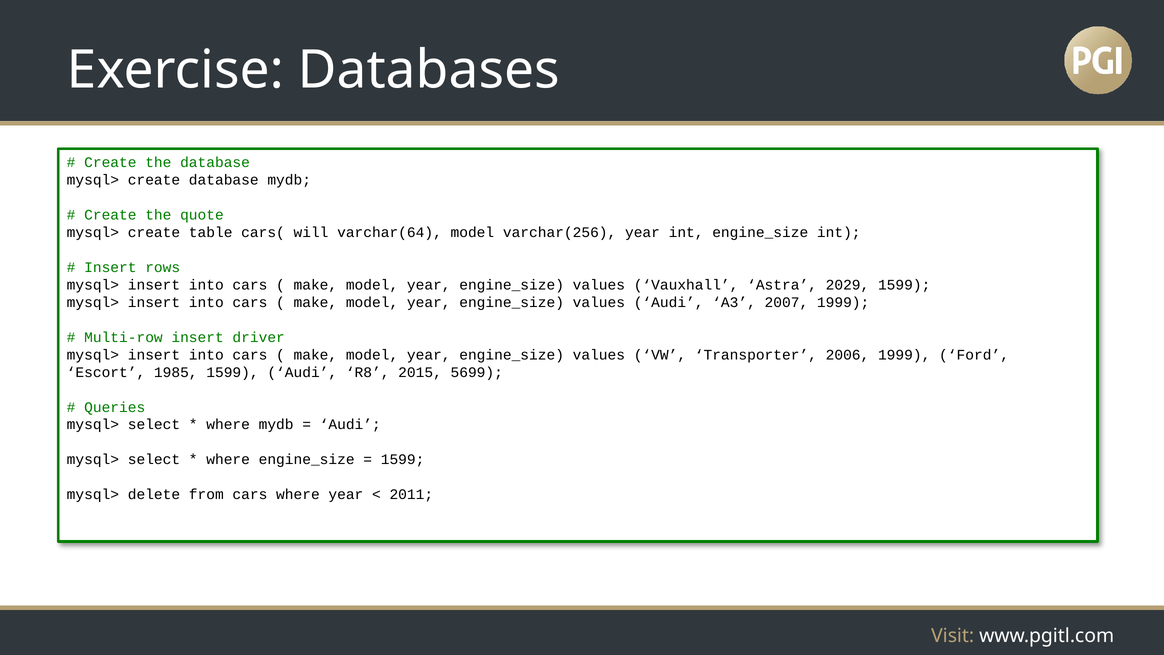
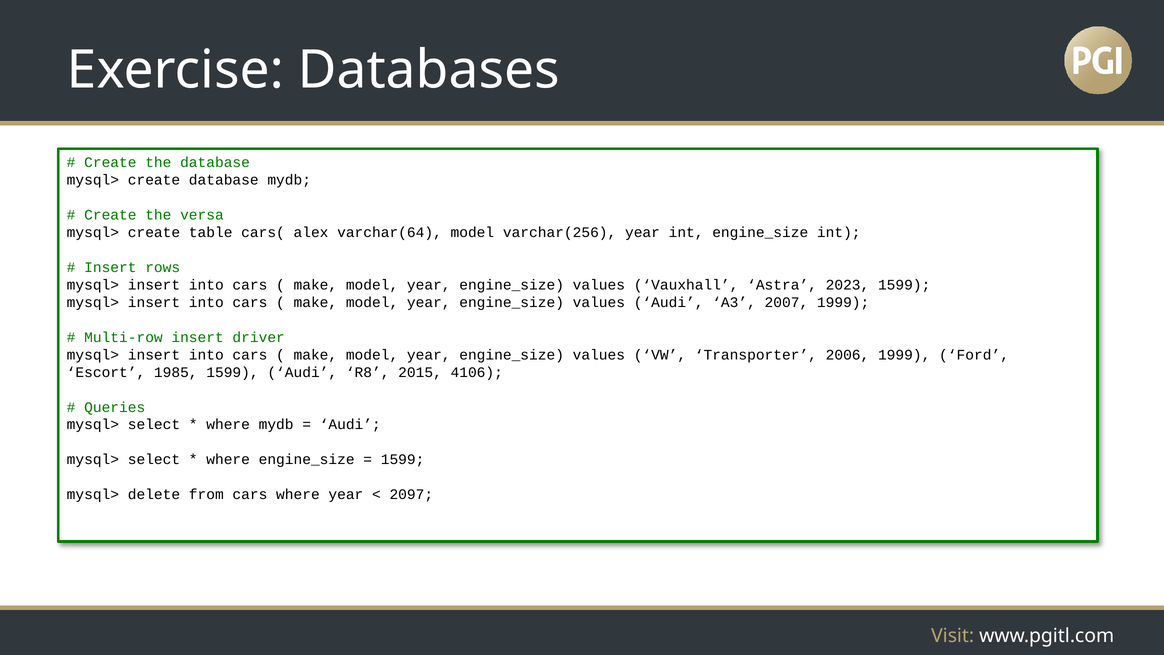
quote: quote -> versa (202, 215)
will: will -> alex (311, 232)
2029: 2029 -> 2023 (847, 285)
5699: 5699 -> 4106 (477, 372)
2011: 2011 -> 2097 (411, 494)
